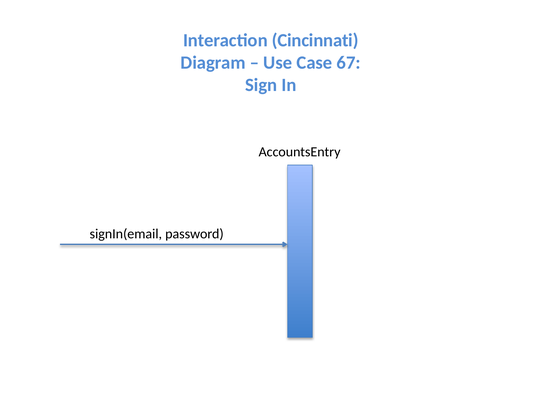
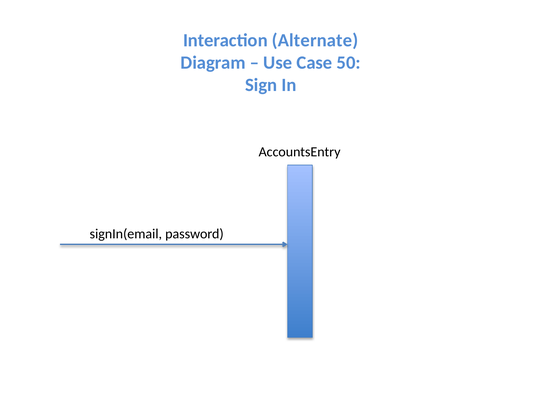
Cincinnati: Cincinnati -> Alternate (315, 40)
67: 67 -> 50 (349, 63)
